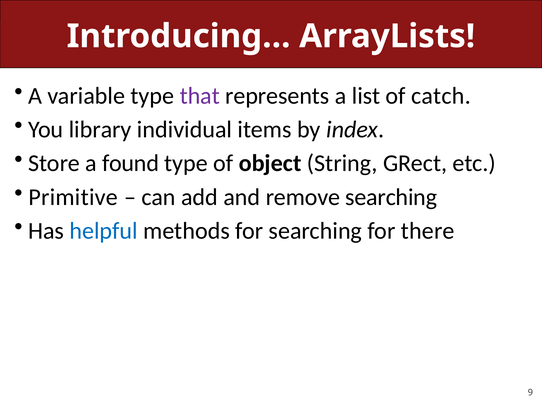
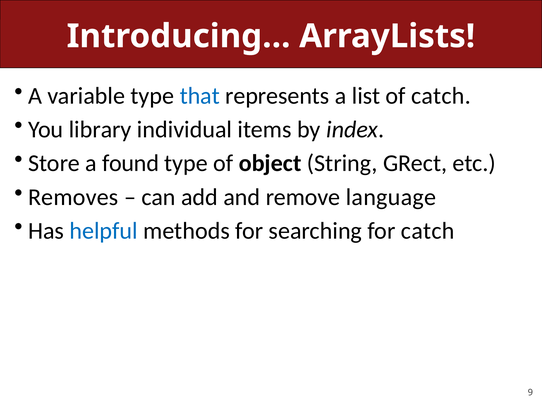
that colour: purple -> blue (200, 96)
Primitive: Primitive -> Removes (73, 197)
remove searching: searching -> language (391, 197)
for there: there -> catch (428, 231)
